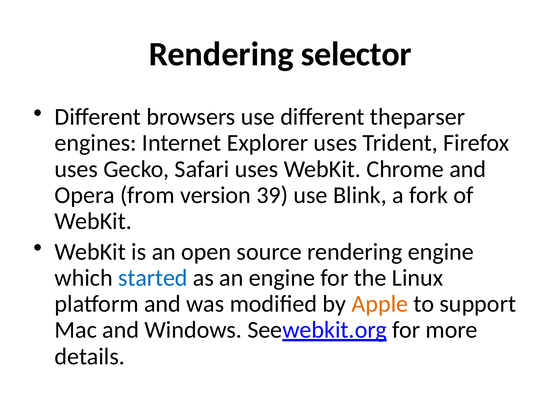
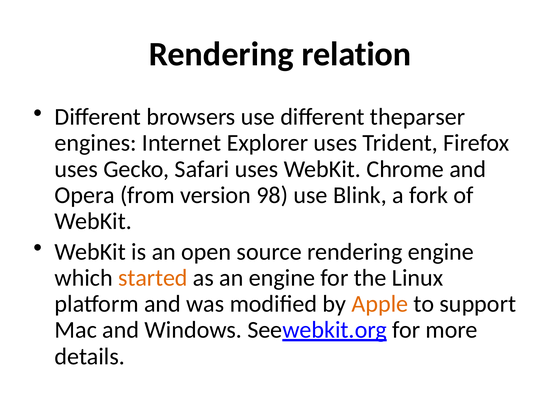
selector: selector -> relation (356, 54)
39: 39 -> 98 (272, 195)
started colour: blue -> orange (153, 278)
